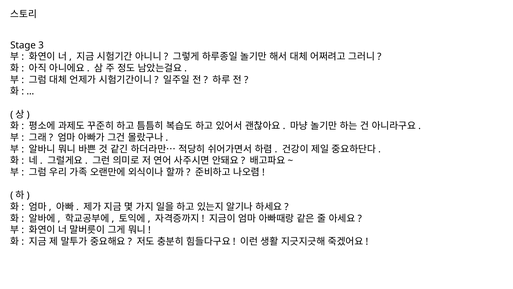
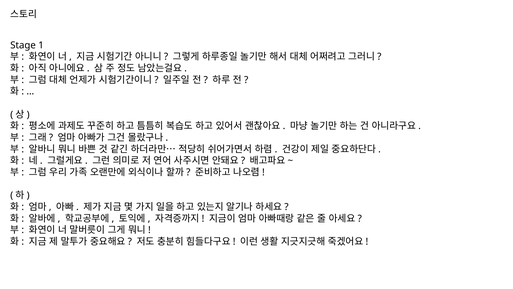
3: 3 -> 1 (41, 45)
